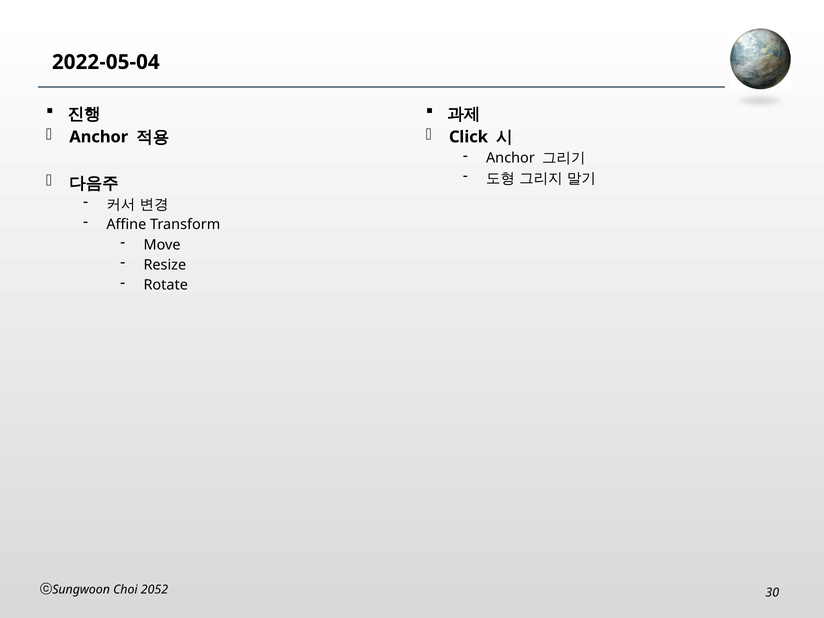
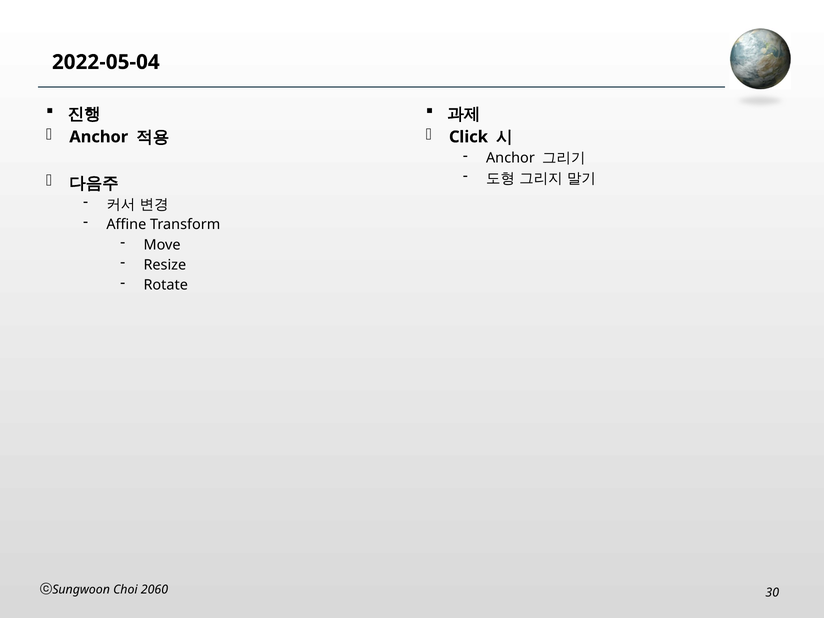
2052: 2052 -> 2060 (154, 590)
